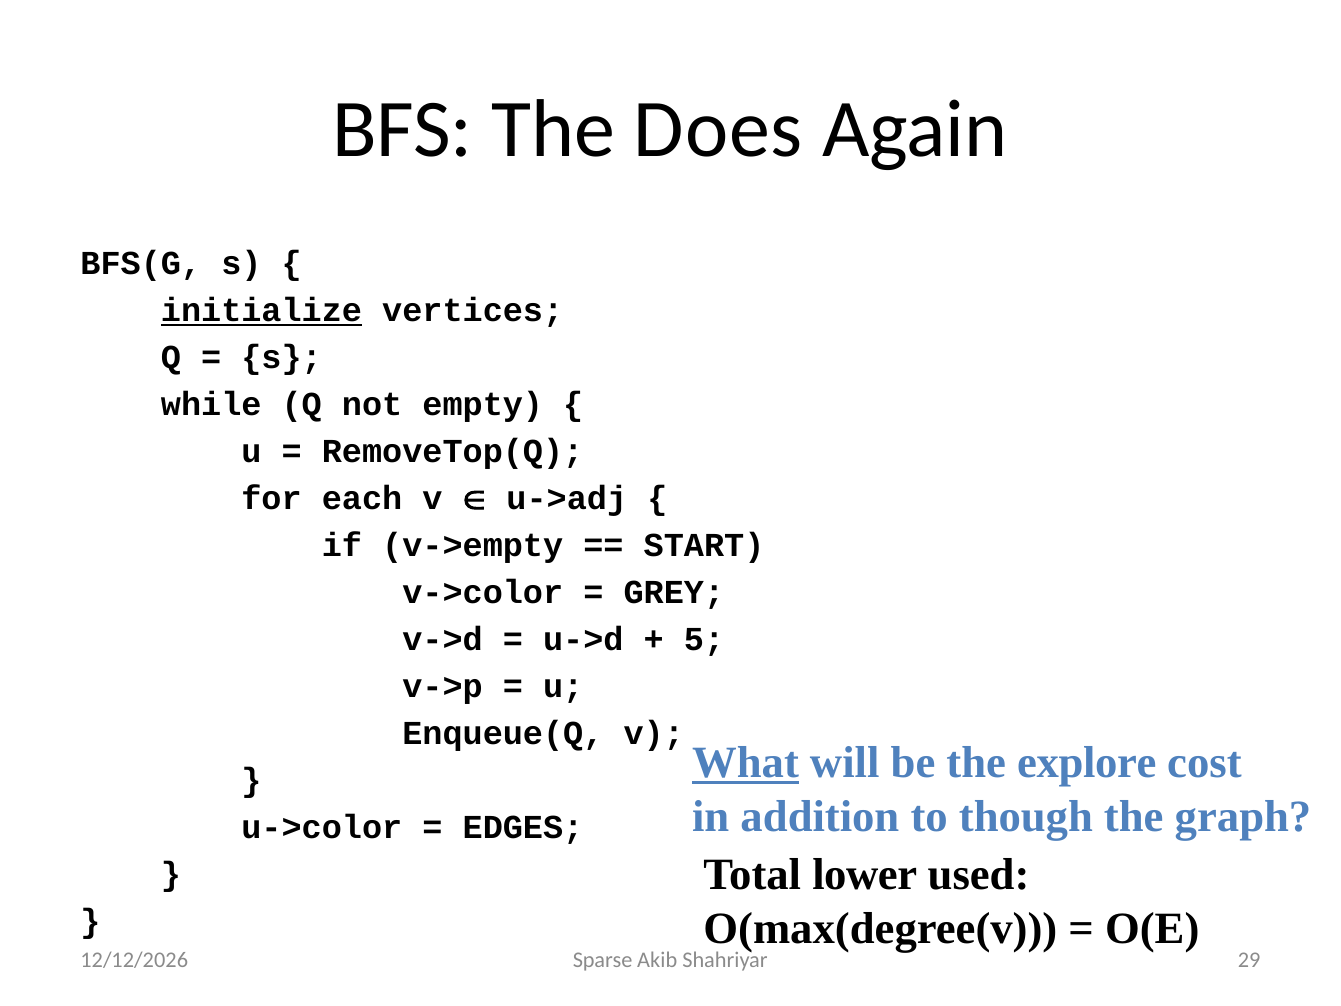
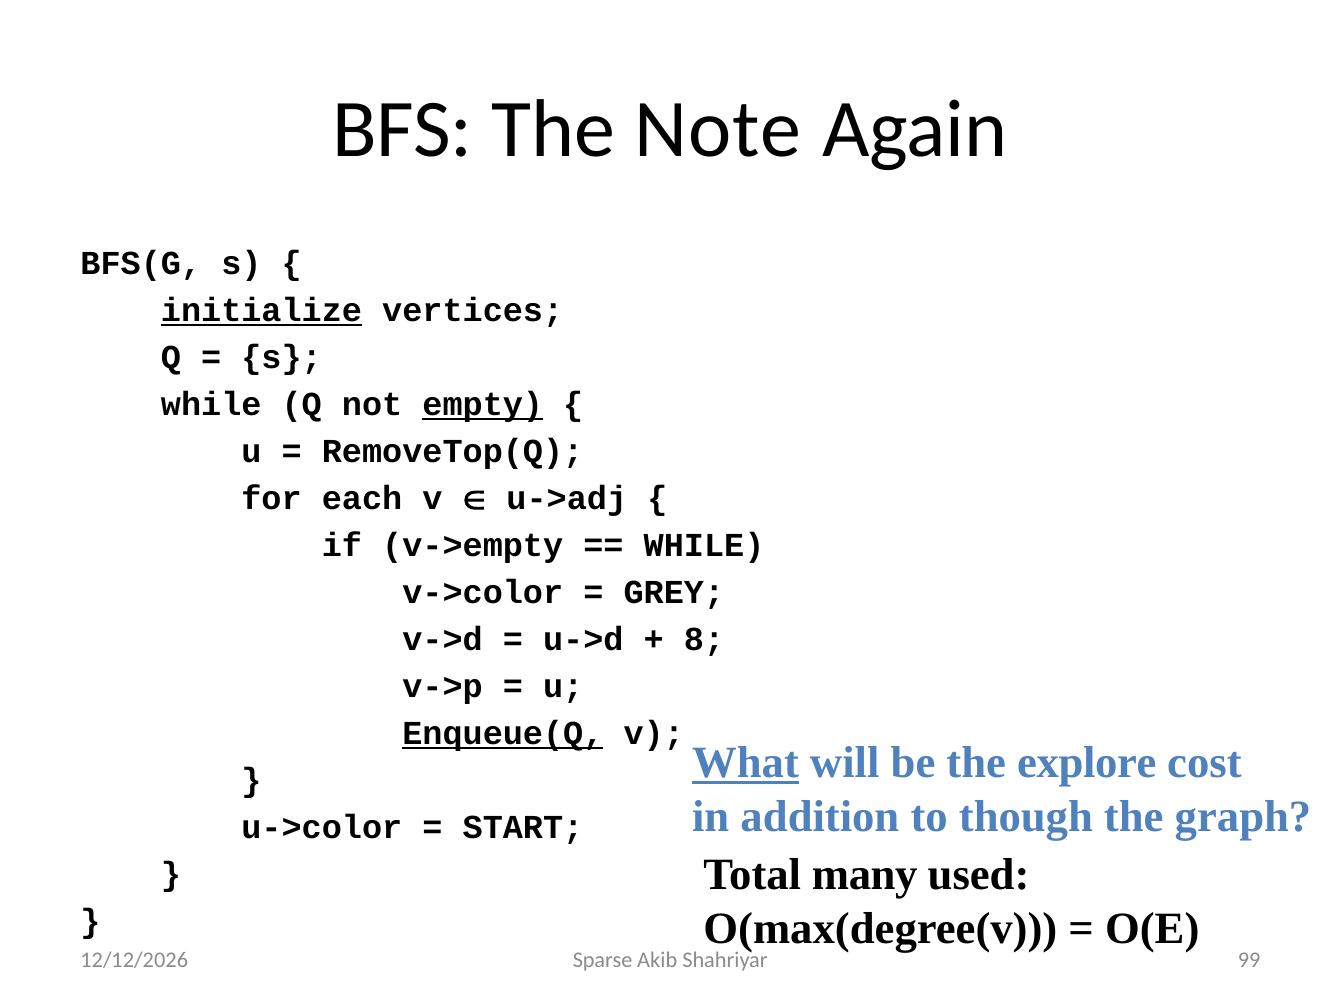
Does: Does -> Note (718, 130)
empty underline: none -> present (483, 405)
START: START -> WHILE (704, 545)
5: 5 -> 8 (704, 639)
Enqueue(Q underline: none -> present (503, 733)
EDGES: EDGES -> START (523, 827)
lower: lower -> many (865, 875)
29: 29 -> 99 (1249, 960)
